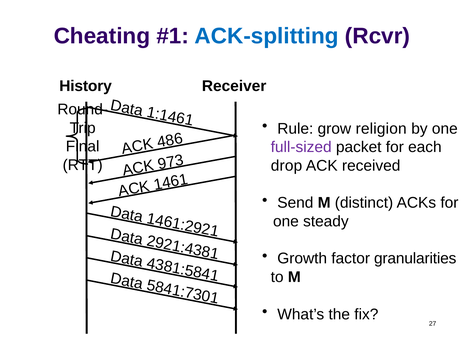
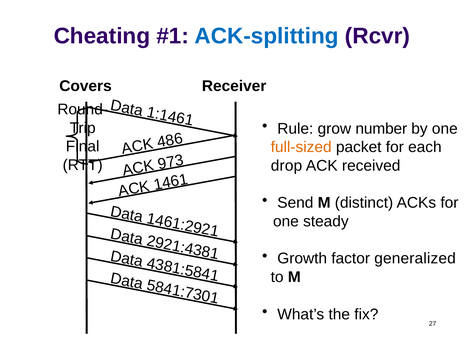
History: History -> Covers (85, 86)
religion: religion -> number (381, 129)
full-sized colour: purple -> orange (301, 147)
granularities: granularities -> generalized (415, 259)
